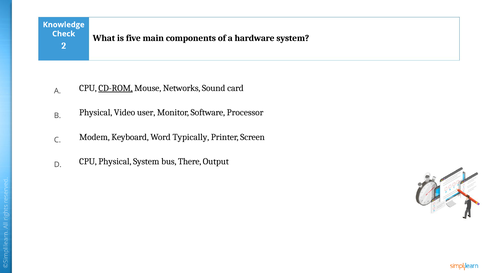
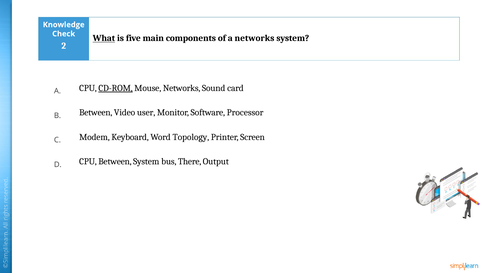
What underline: none -> present (104, 38)
a hardware: hardware -> networks (254, 38)
Physical: Physical -> Between (96, 113)
Typically: Typically -> Topology (191, 137)
CPU Physical: Physical -> Between (115, 162)
